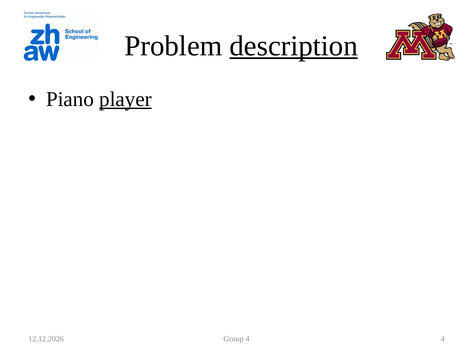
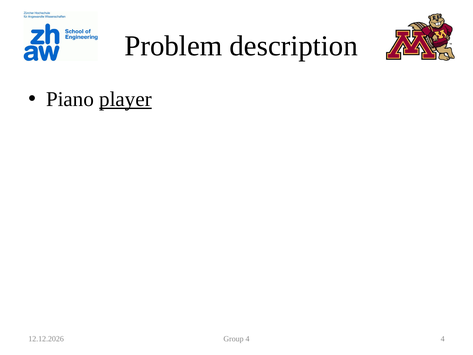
description underline: present -> none (294, 46)
